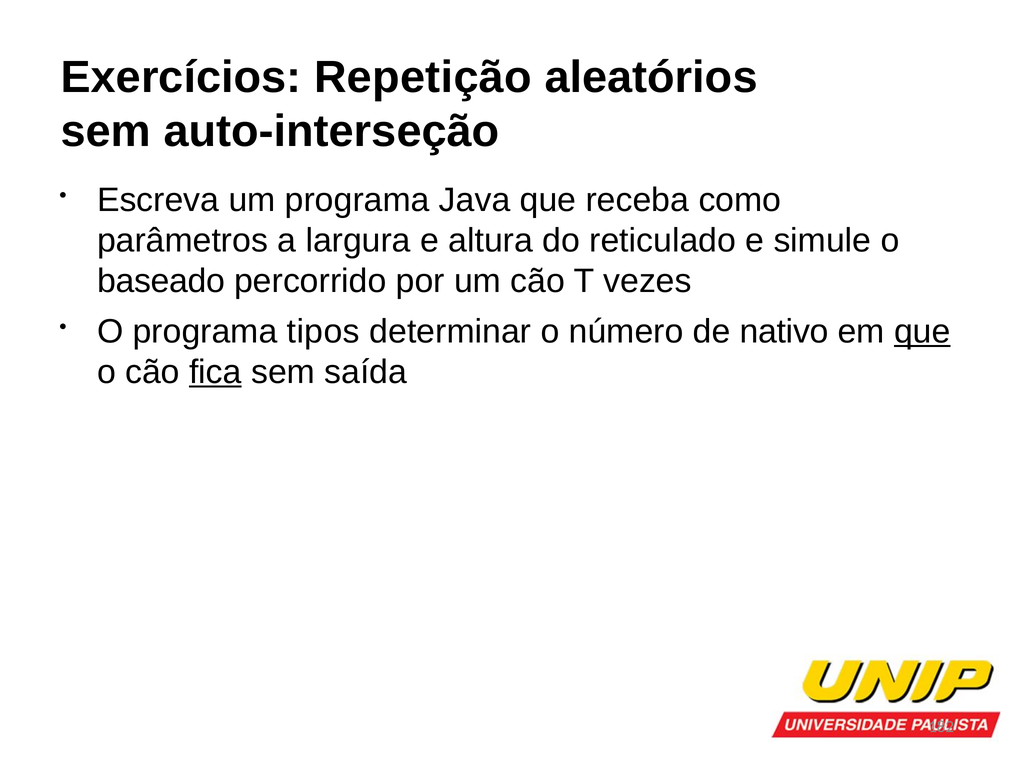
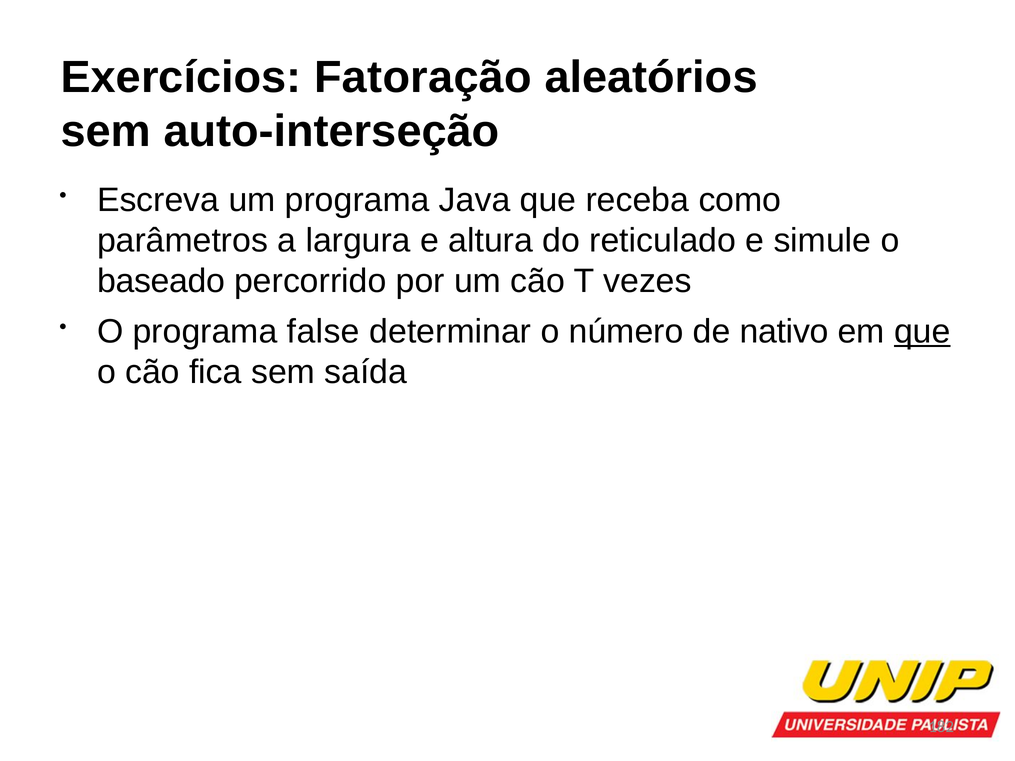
Repetição: Repetição -> Fatoração (423, 77)
tipos: tipos -> false (323, 332)
fica underline: present -> none (215, 372)
